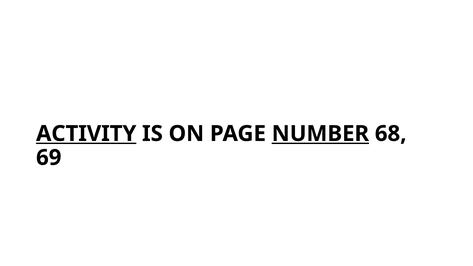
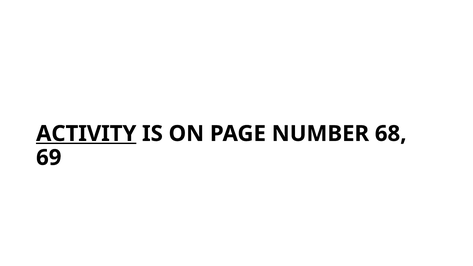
NUMBER underline: present -> none (320, 134)
